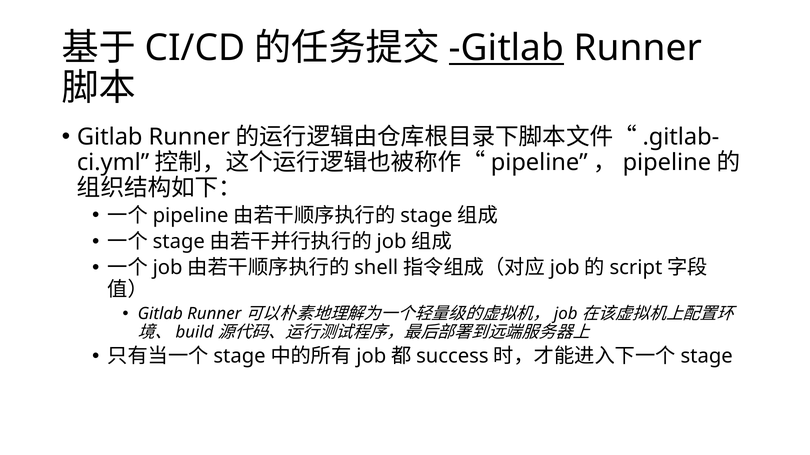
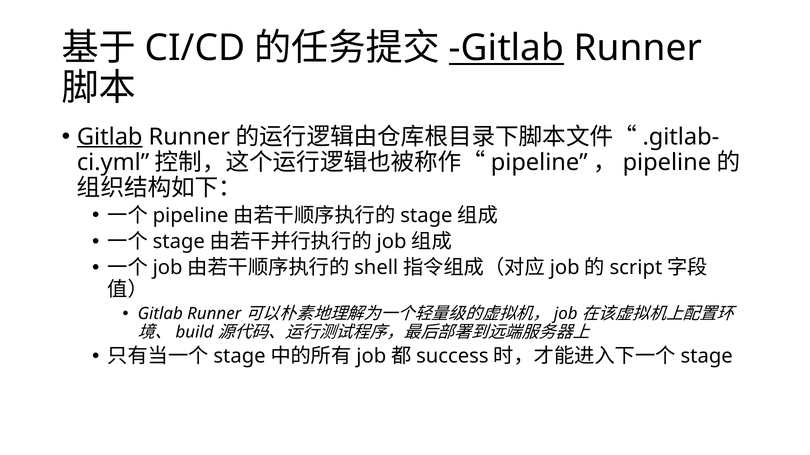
Gitlab underline: none -> present (110, 137)
